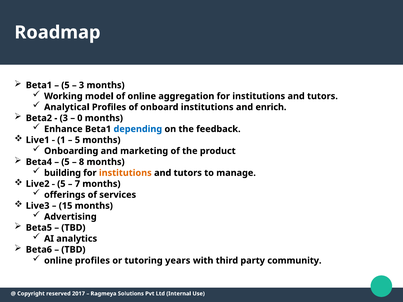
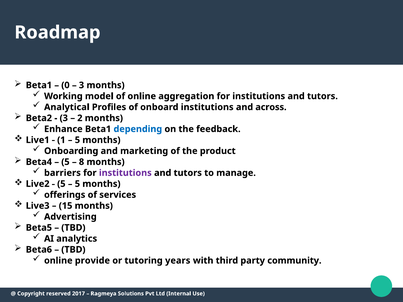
5: 5 -> 0 (65, 85)
enrich: enrich -> across (271, 107)
0: 0 -> 2 (80, 118)
building: building -> barriers (62, 173)
institutions colour: orange -> purple (125, 173)
7: 7 -> 5 (77, 184)
online profiles: profiles -> provide (92, 261)
